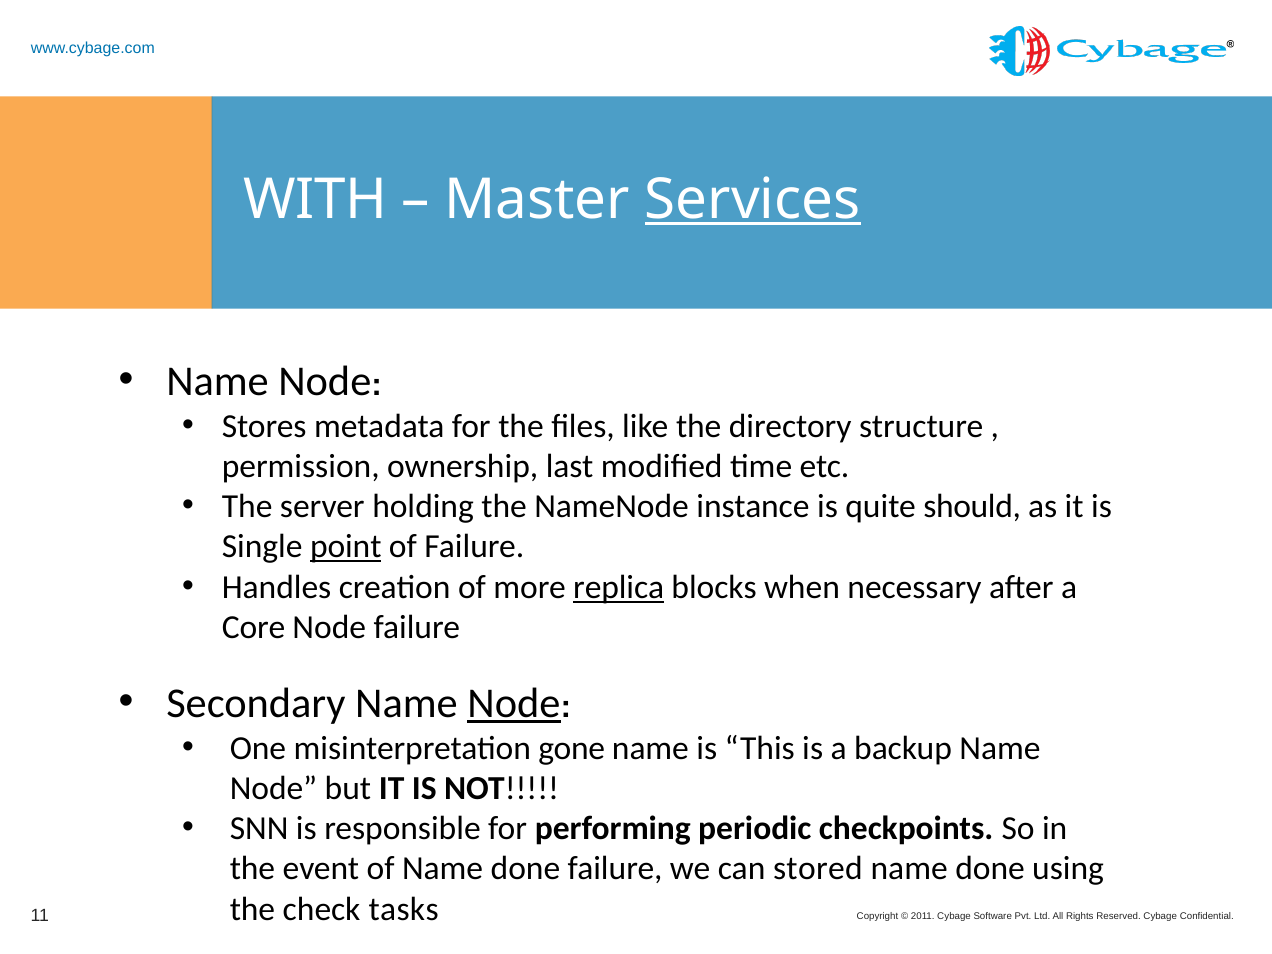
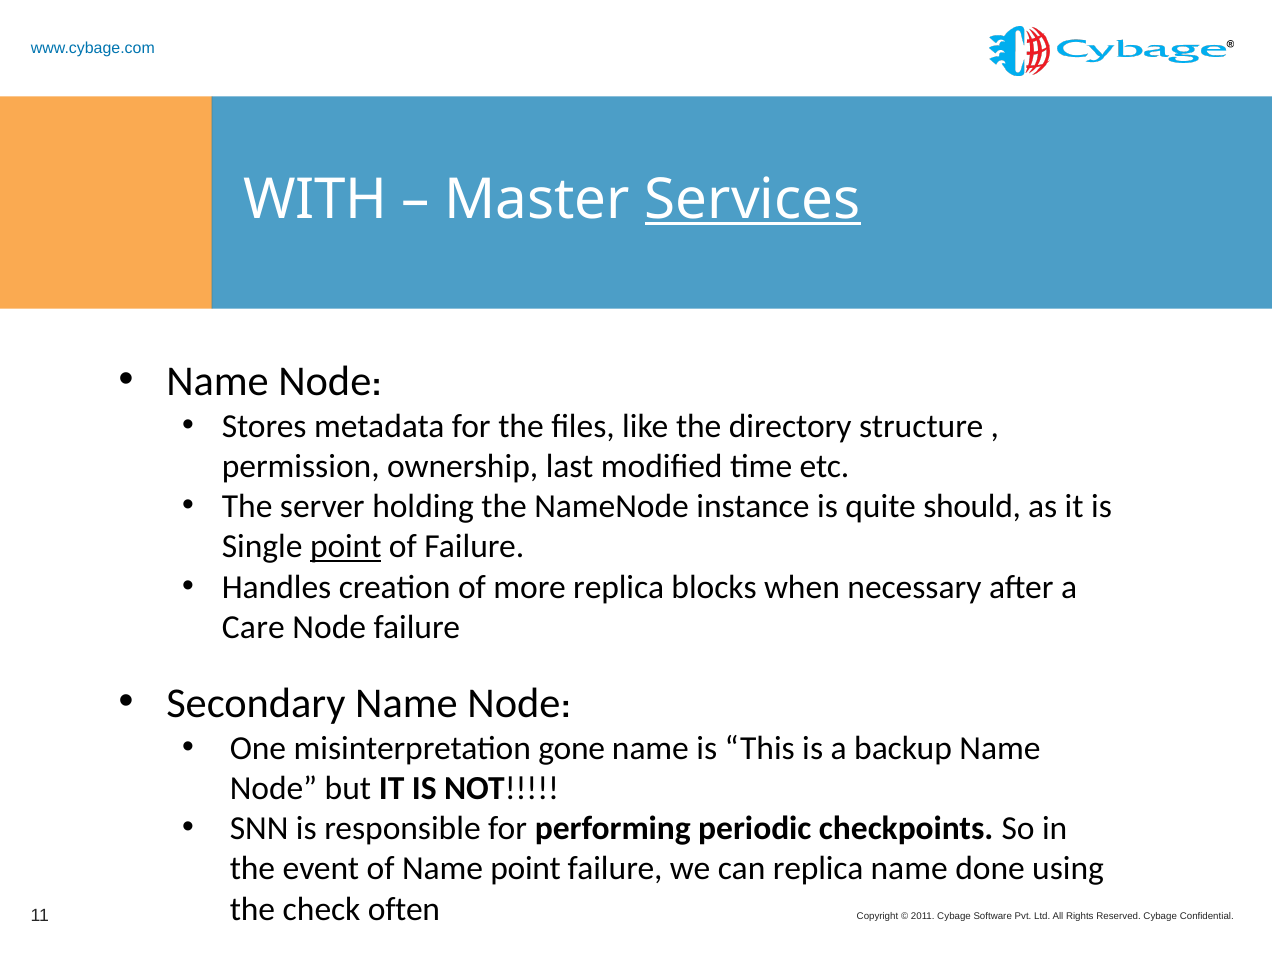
replica underline: present -> none (619, 587)
Core: Core -> Care (253, 627)
Node underline: present -> none (514, 703)
of Name done: done -> point (526, 869)
can stored: stored -> replica (818, 869)
tasks: tasks -> often (404, 909)
